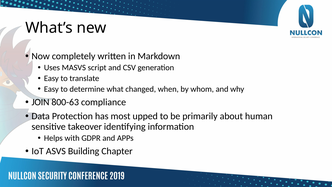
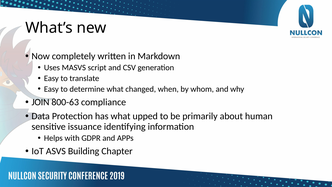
has most: most -> what (121, 116)
takeover: takeover -> issuance (85, 126)
